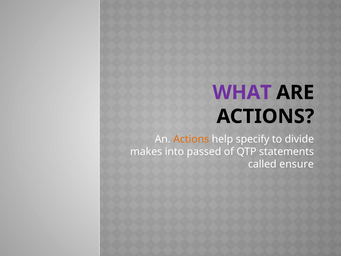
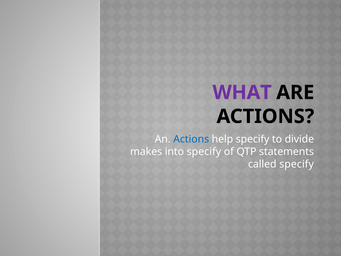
Actions colour: orange -> blue (191, 139)
into passed: passed -> specify (204, 151)
called ensure: ensure -> specify (297, 164)
